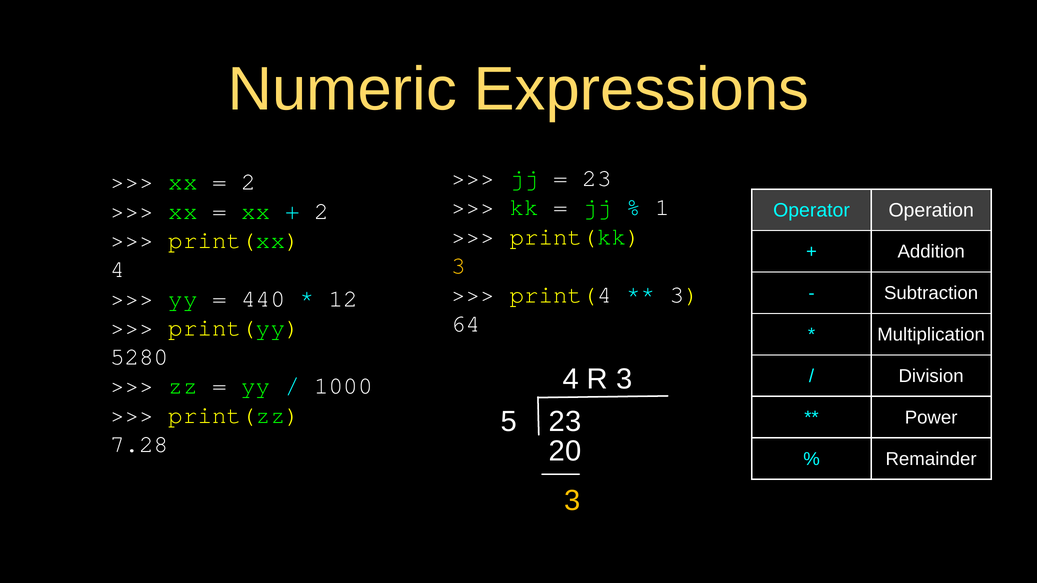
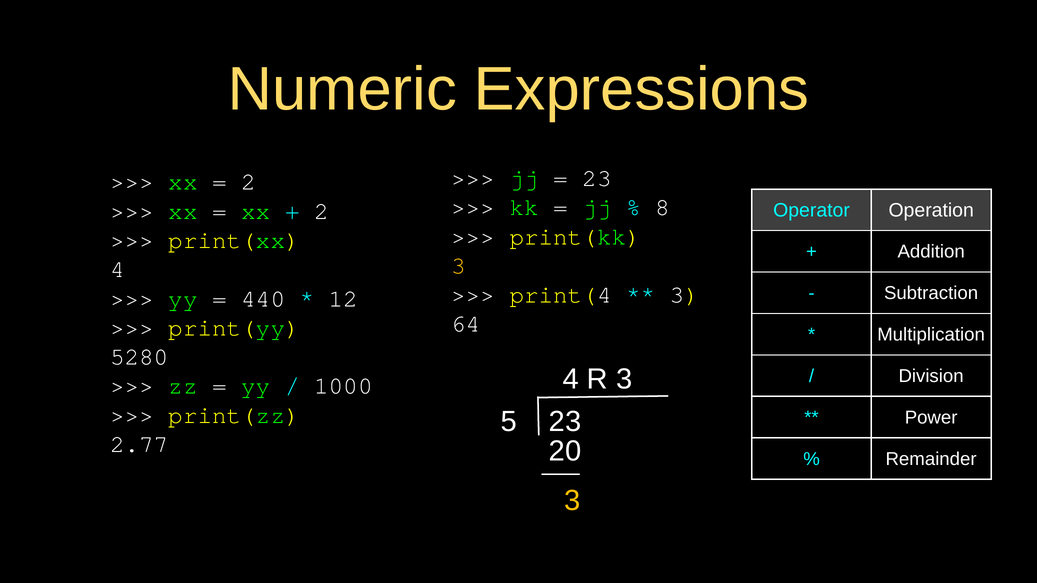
1: 1 -> 8 (663, 207)
7.28: 7.28 -> 2.77 (139, 445)
